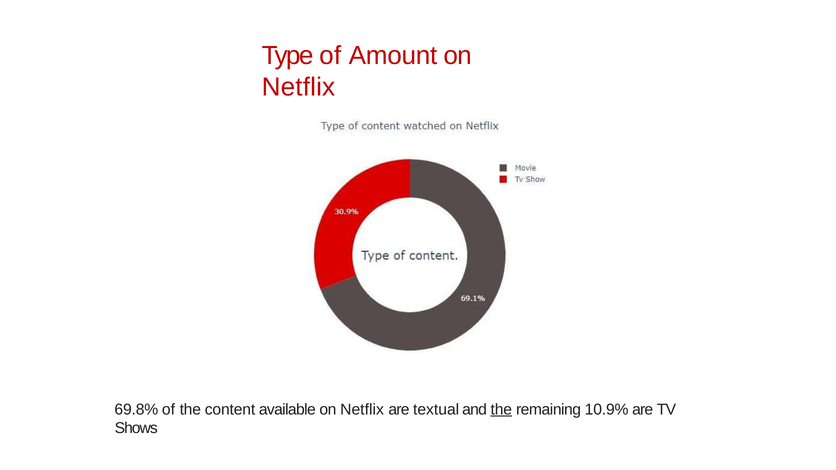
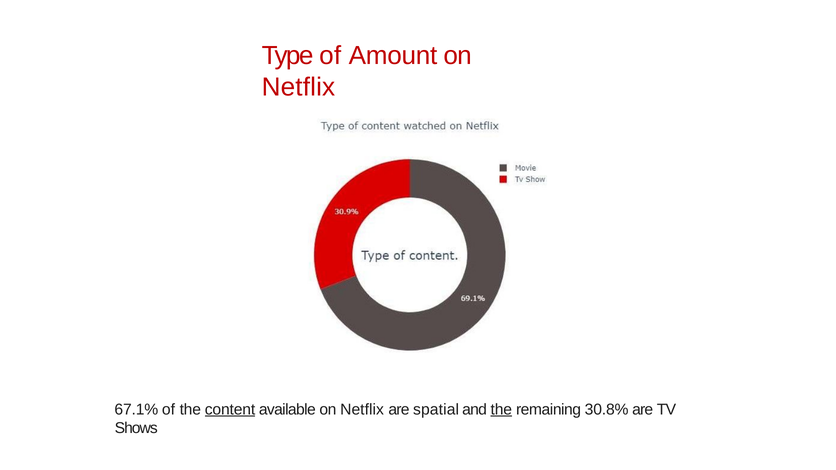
69.8%: 69.8% -> 67.1% (136, 410)
content underline: none -> present (230, 410)
textual: textual -> spatial (436, 410)
10.9%: 10.9% -> 30.8% (607, 410)
